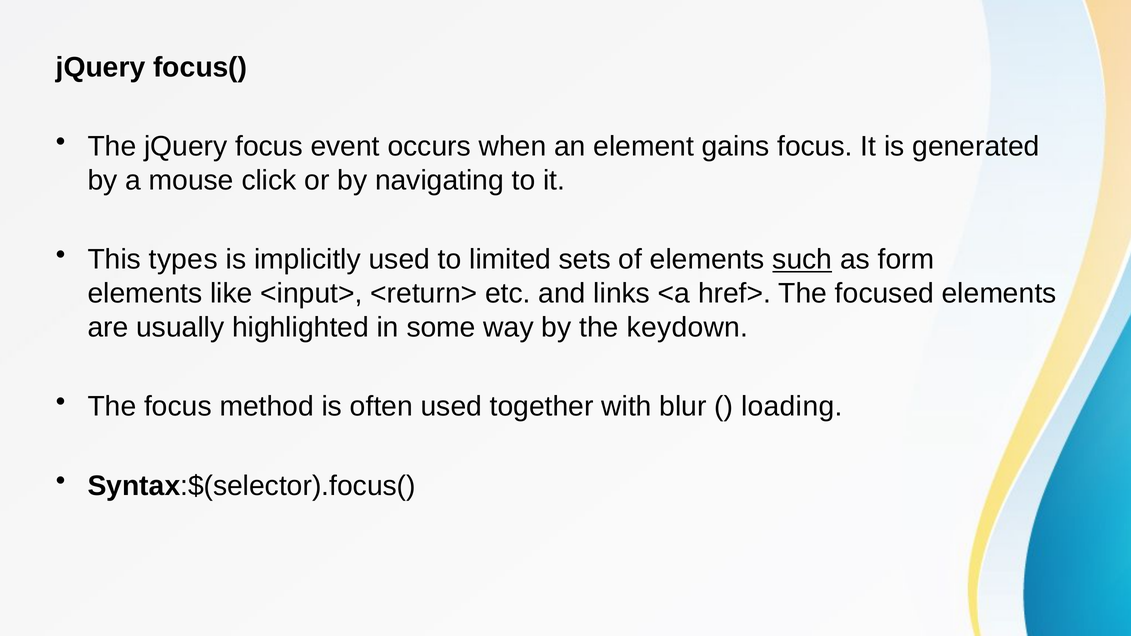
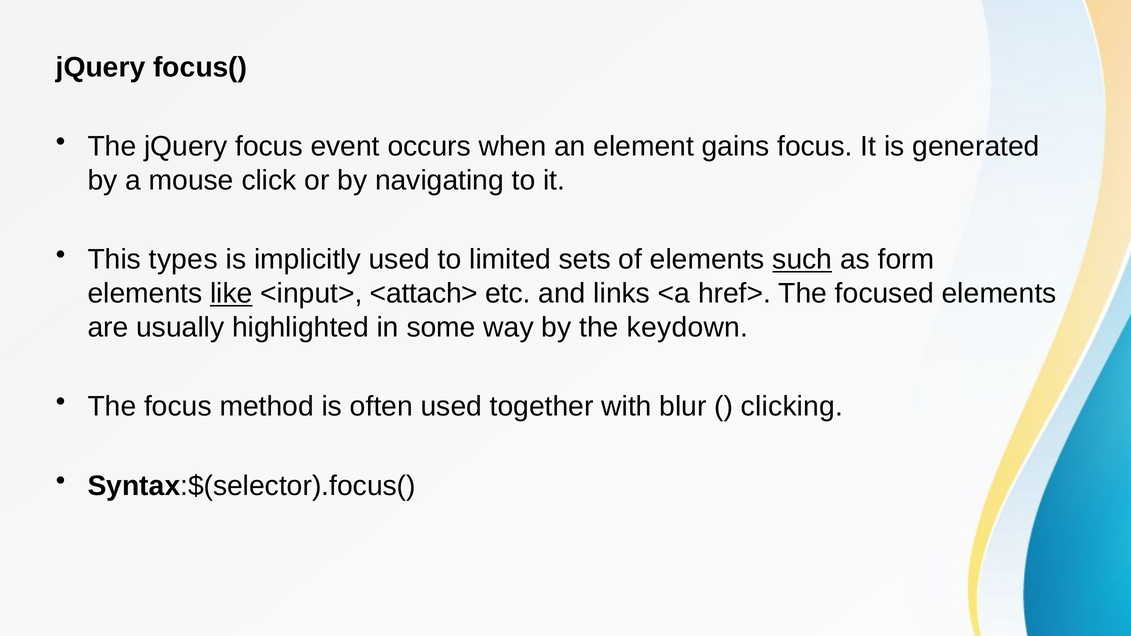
like underline: none -> present (231, 294)
<return>: <return> -> <attach> (424, 294)
loading: loading -> clicking (792, 407)
